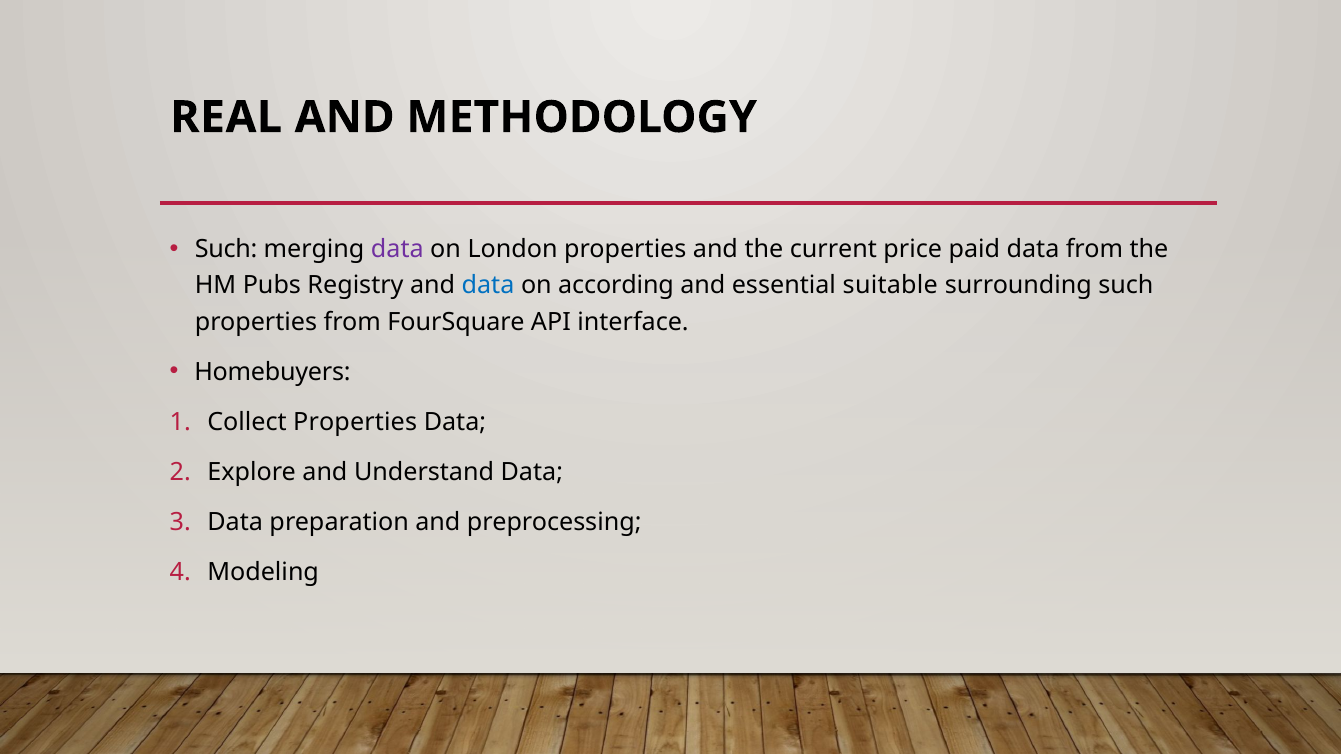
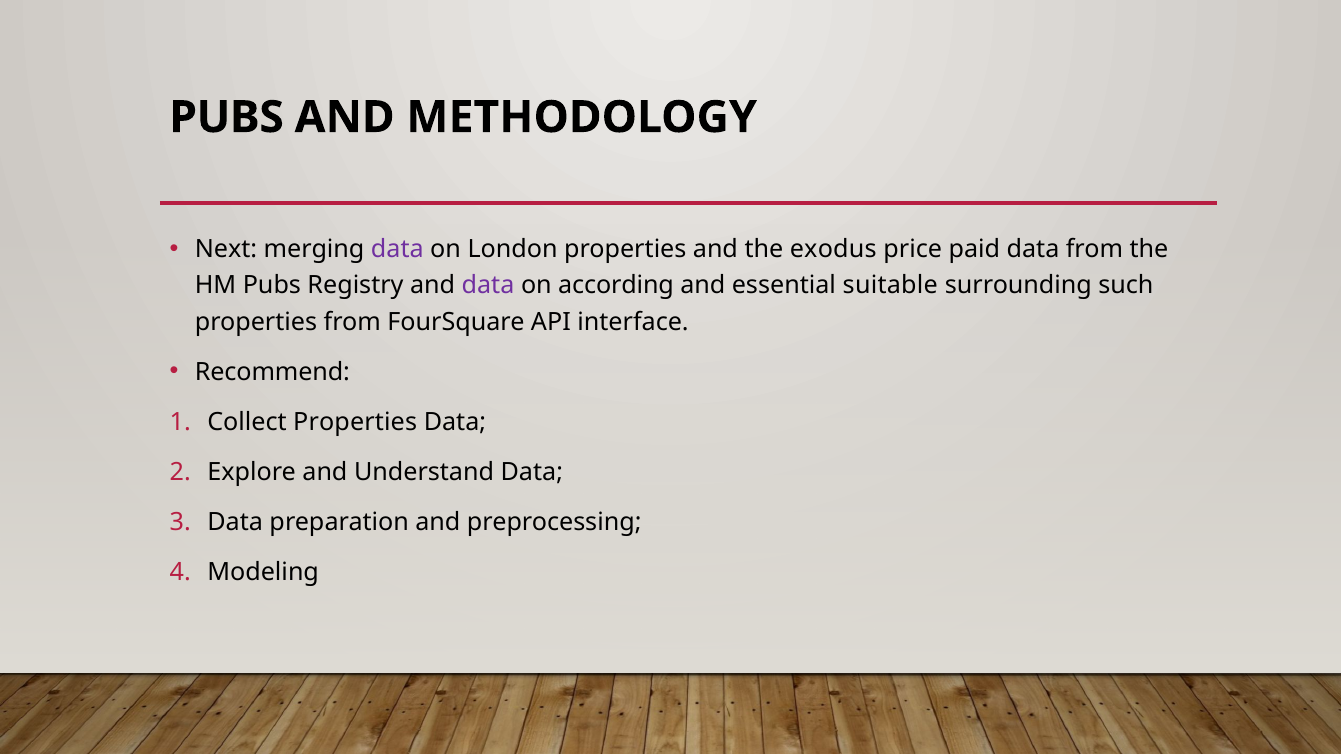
REAL: REAL -> PUBS (227, 117)
Such: Such -> Next (226, 250)
current: current -> exodus (833, 250)
data colour: blue -> purple (488, 286)
Homebuyers: Homebuyers -> Recommend (272, 372)
